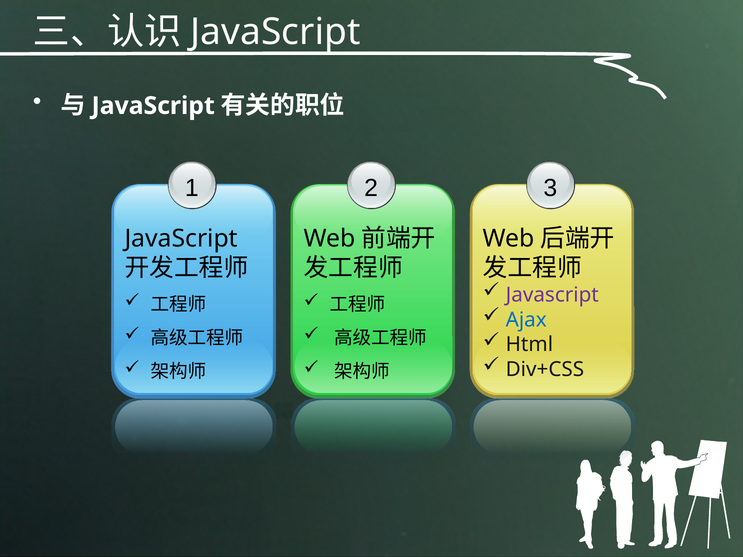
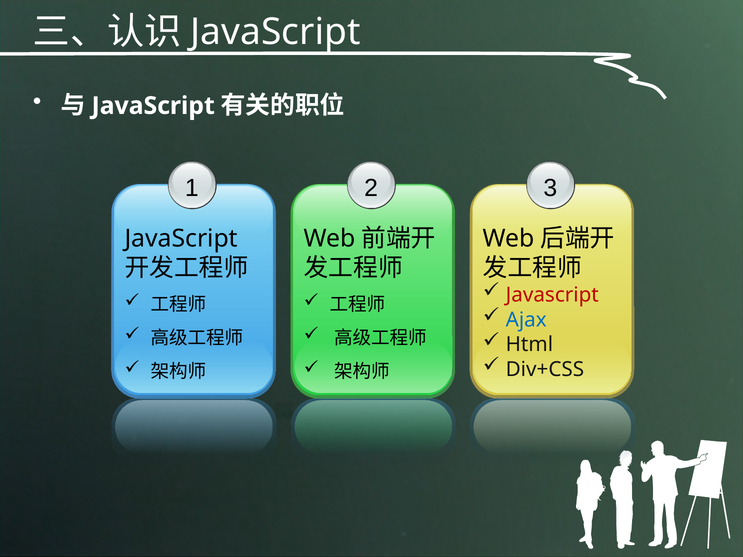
Javascript colour: purple -> red (552, 295)
